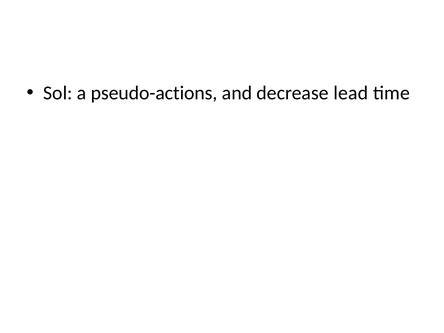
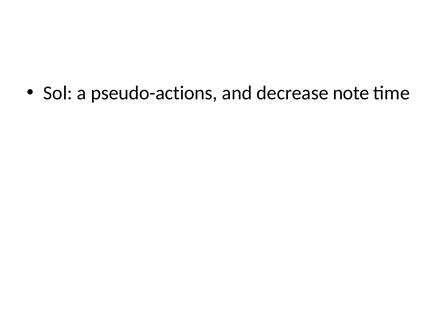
lead: lead -> note (351, 93)
